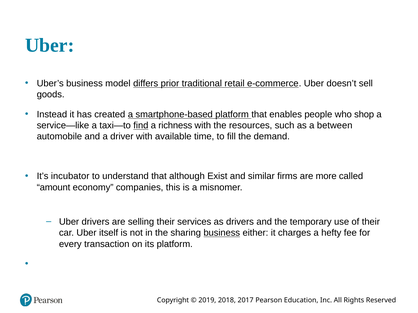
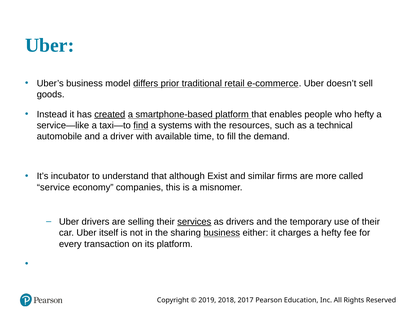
created underline: none -> present (110, 115)
who shop: shop -> hefty (364, 115)
richness: richness -> systems (175, 126)
between: between -> technical (335, 126)
amount: amount -> service (53, 188)
services underline: none -> present (194, 222)
